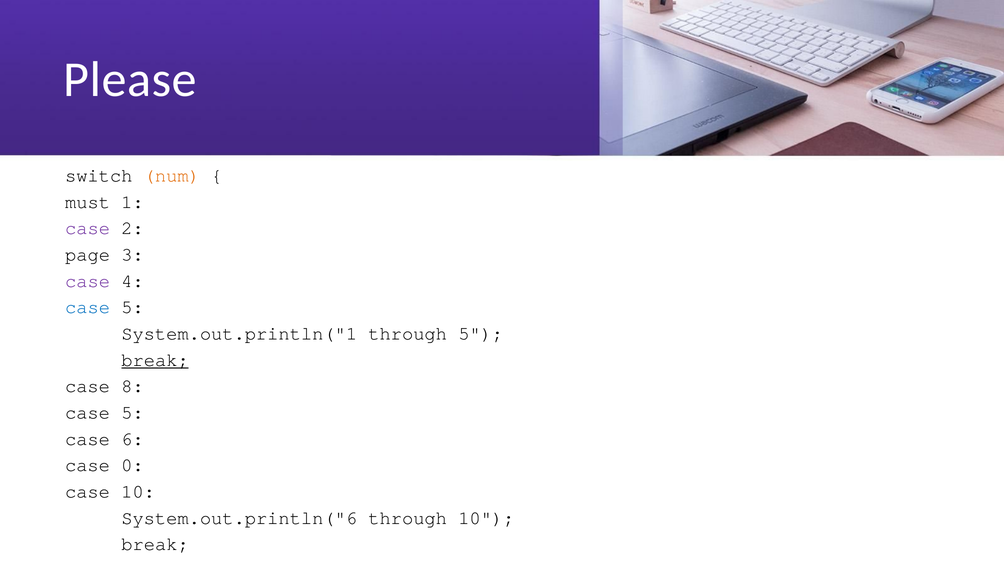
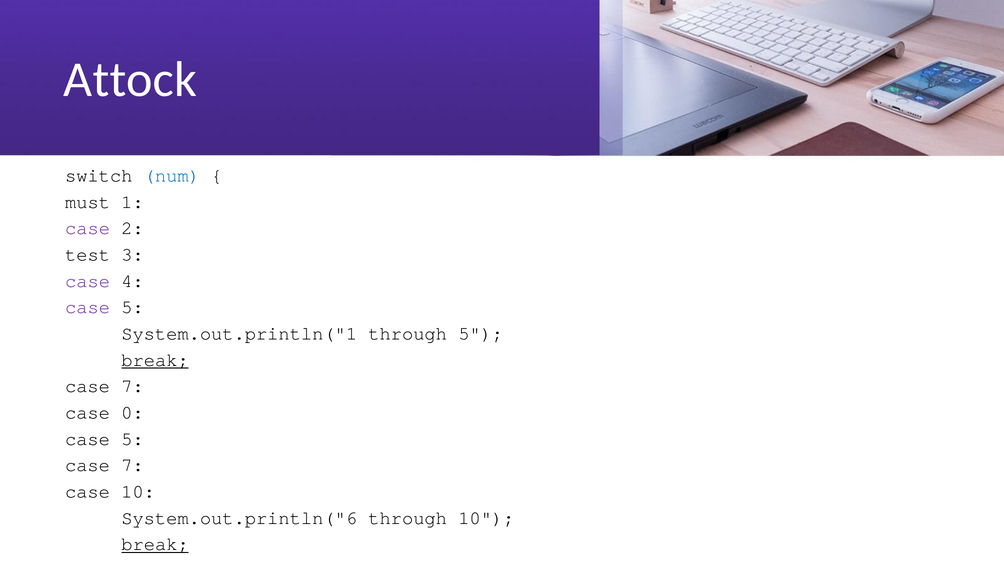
Please: Please -> Attock (130, 80)
num colour: orange -> blue (172, 175)
page: page -> test (88, 254)
case colour: blue -> purple (88, 307)
8: 8 -> 7 (133, 386)
5: 5 -> 0 (133, 412)
6: 6 -> 5 (133, 439)
0: 0 -> 7 (133, 465)
break underline: none -> present (155, 544)
